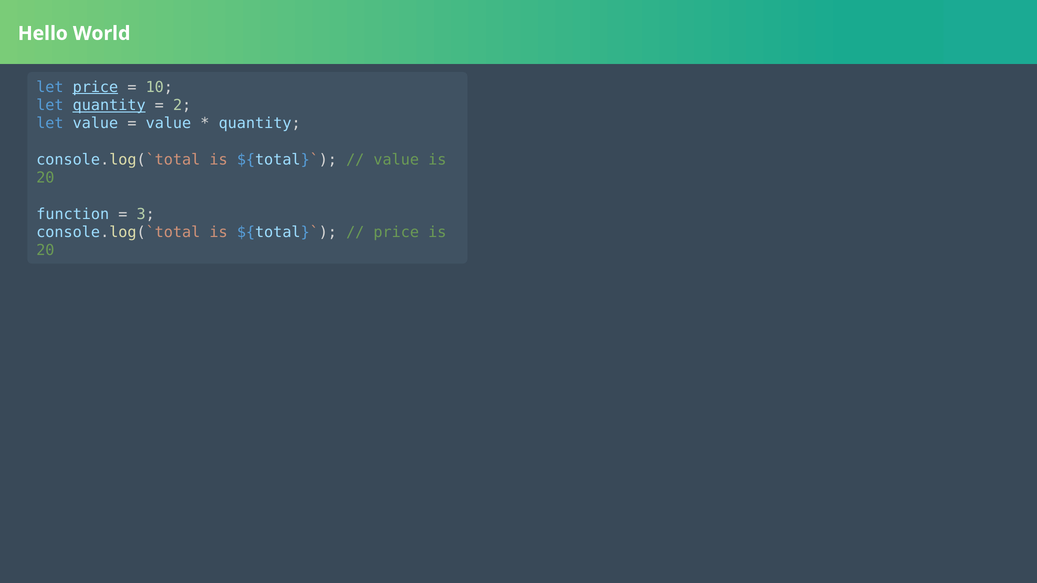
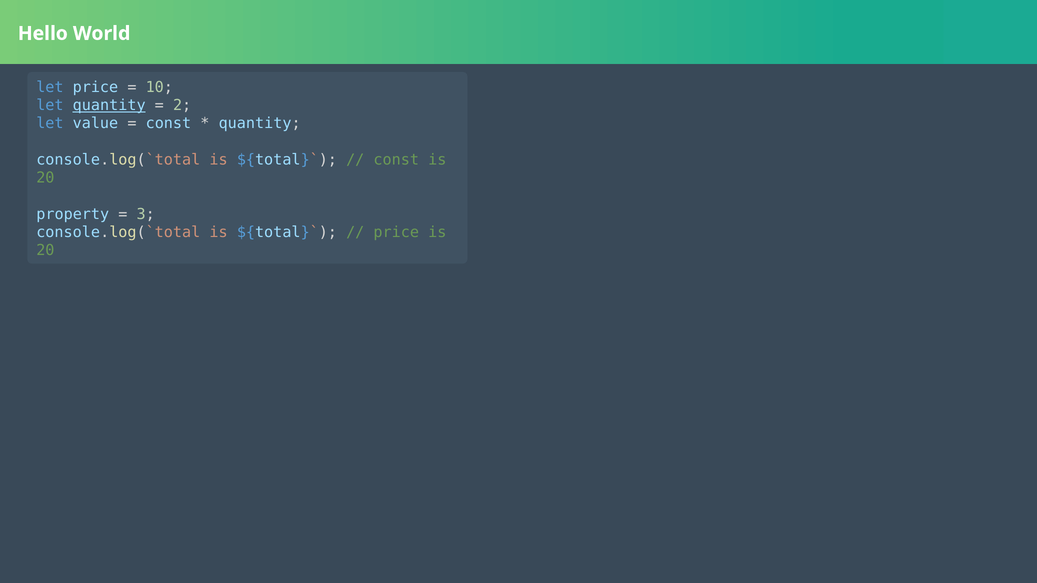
price underline: present -> none (95, 87)
value: value -> const (168, 124)
value: value -> const (396, 160)
function: function -> property (73, 214)
